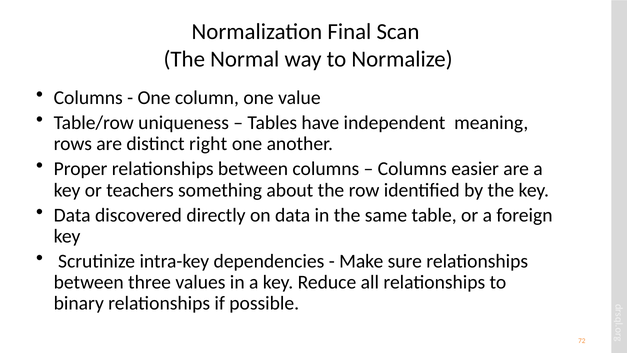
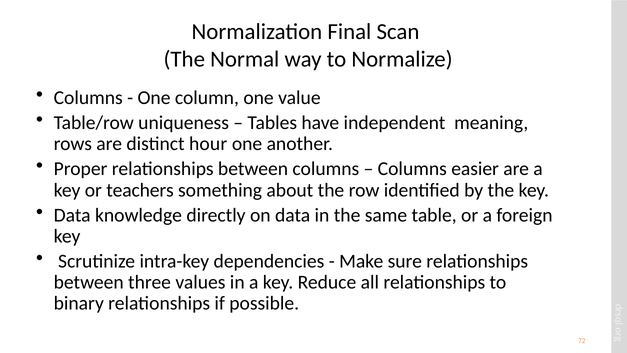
right: right -> hour (208, 144)
discovered: discovered -> knowledge (138, 215)
